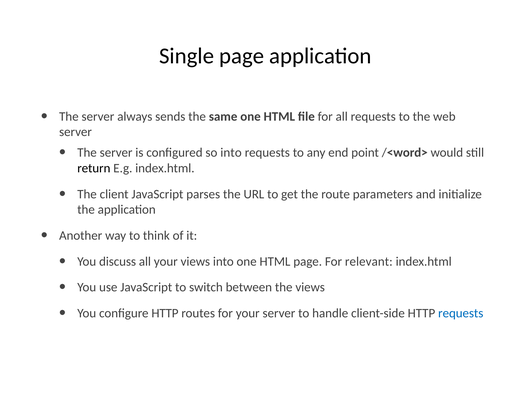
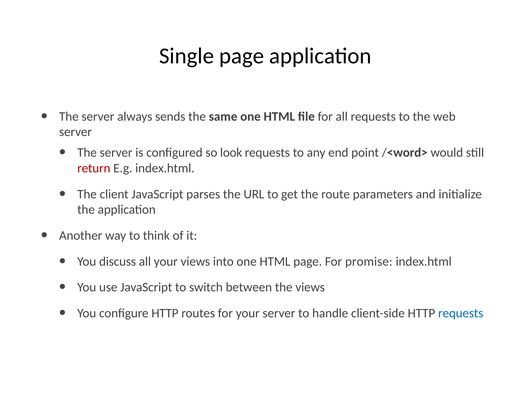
so into: into -> look (231, 153)
return colour: black -> red (94, 168)
relevant: relevant -> promise (369, 262)
